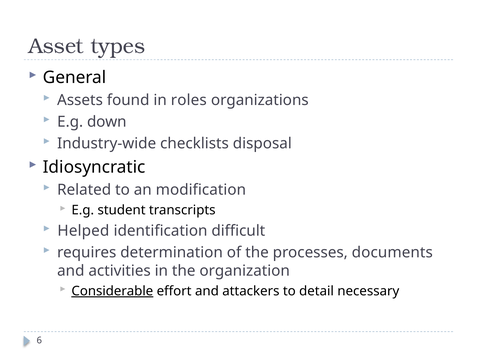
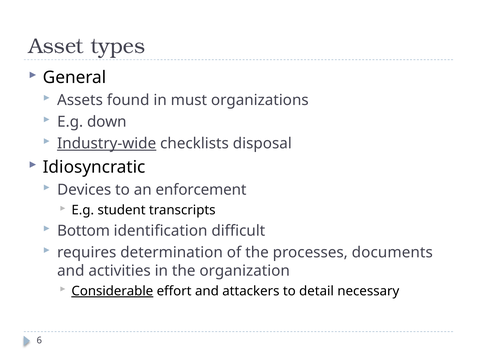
roles: roles -> must (189, 100)
Industry-wide underline: none -> present (107, 143)
Related: Related -> Devices (84, 190)
modification: modification -> enforcement (201, 190)
Helped: Helped -> Bottom (84, 231)
